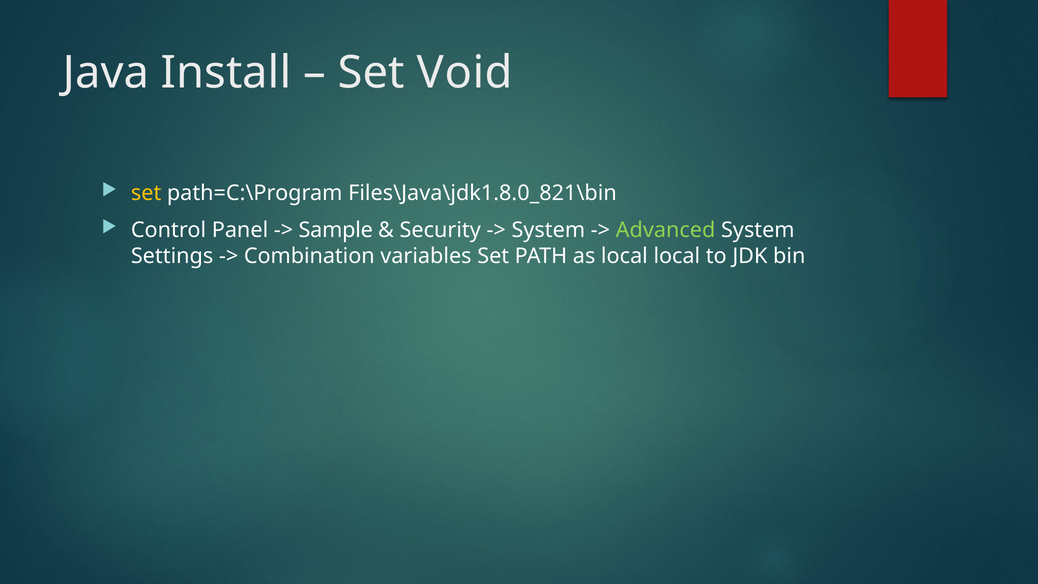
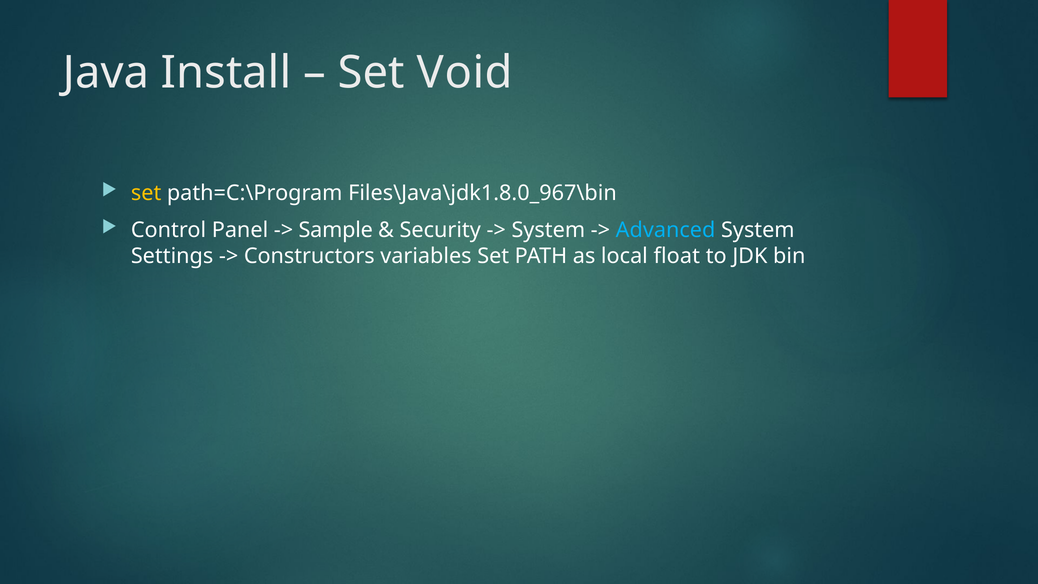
Files\Java\jdk1.8.0_821\bin: Files\Java\jdk1.8.0_821\bin -> Files\Java\jdk1.8.0_967\bin (482, 193)
Advanced colour: light green -> light blue (666, 230)
Combination: Combination -> Constructors (309, 256)
local local: local -> float (677, 256)
